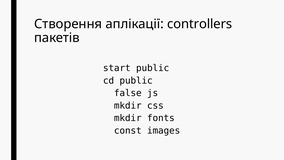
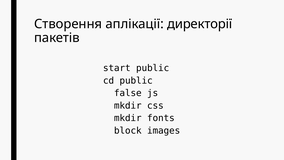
controllers: controllers -> директорії (200, 24)
const: const -> block (128, 130)
